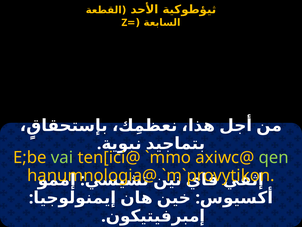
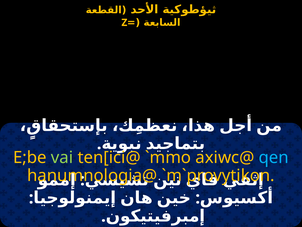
qen colour: light green -> light blue (274, 157)
